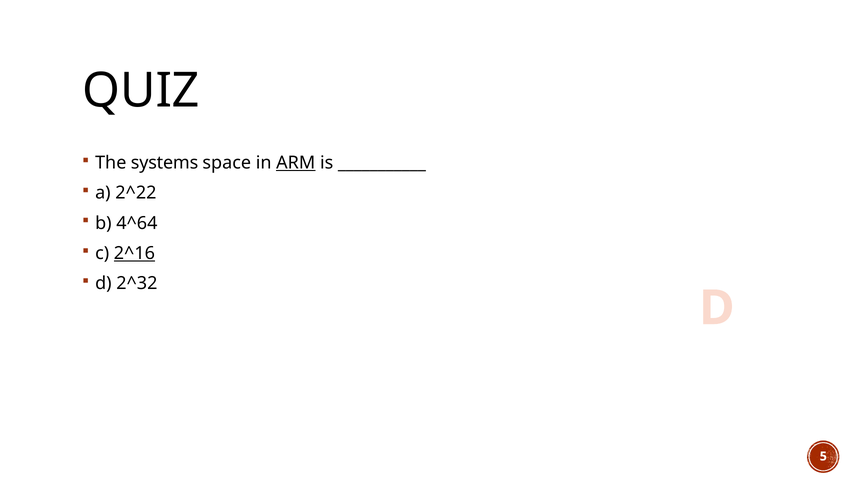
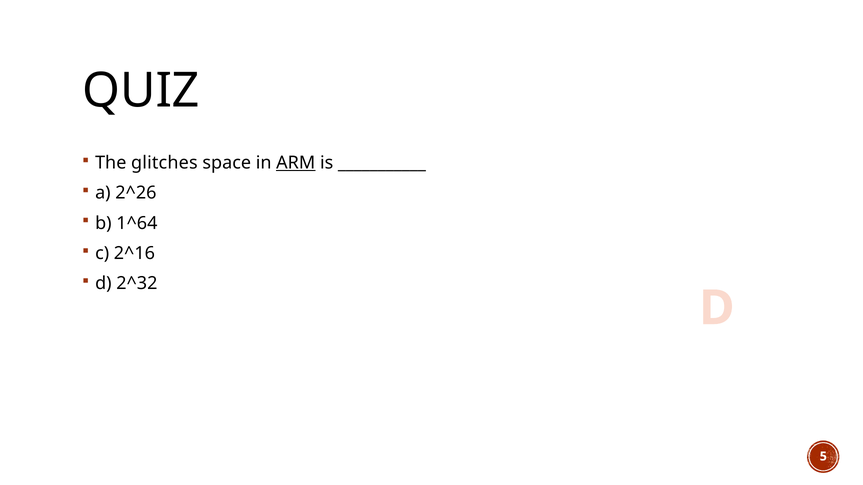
systems: systems -> glitches (164, 163)
2^22: 2^22 -> 2^26 (136, 193)
4^64: 4^64 -> 1^64 (137, 223)
2^16 underline: present -> none (134, 254)
